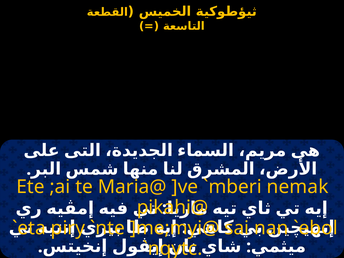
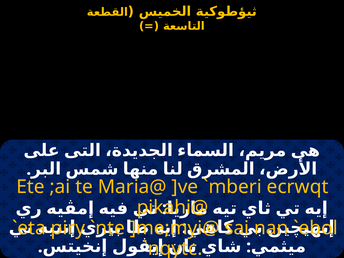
nemak: nemak -> ecrwqt (298, 187)
